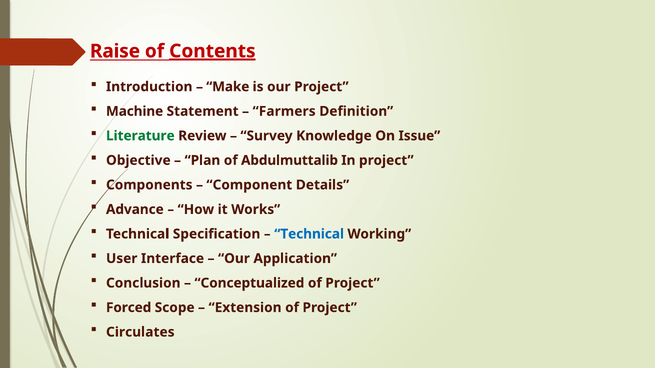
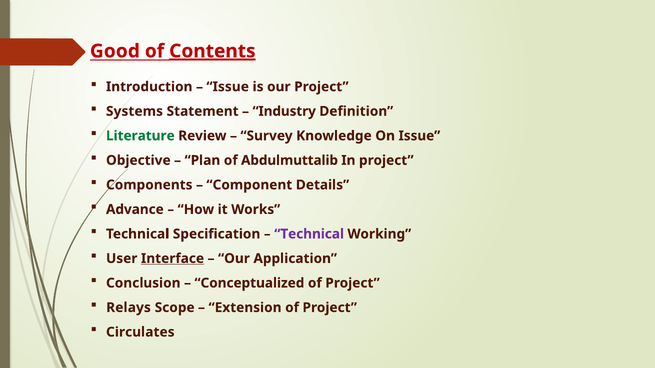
Raise: Raise -> Good (115, 51)
Make: Make -> Issue (228, 87)
Machine: Machine -> Systems (134, 111)
Farmers: Farmers -> Industry (284, 111)
Technical colour: blue -> purple (309, 234)
Interface underline: none -> present (173, 259)
Forced: Forced -> Relays (128, 308)
